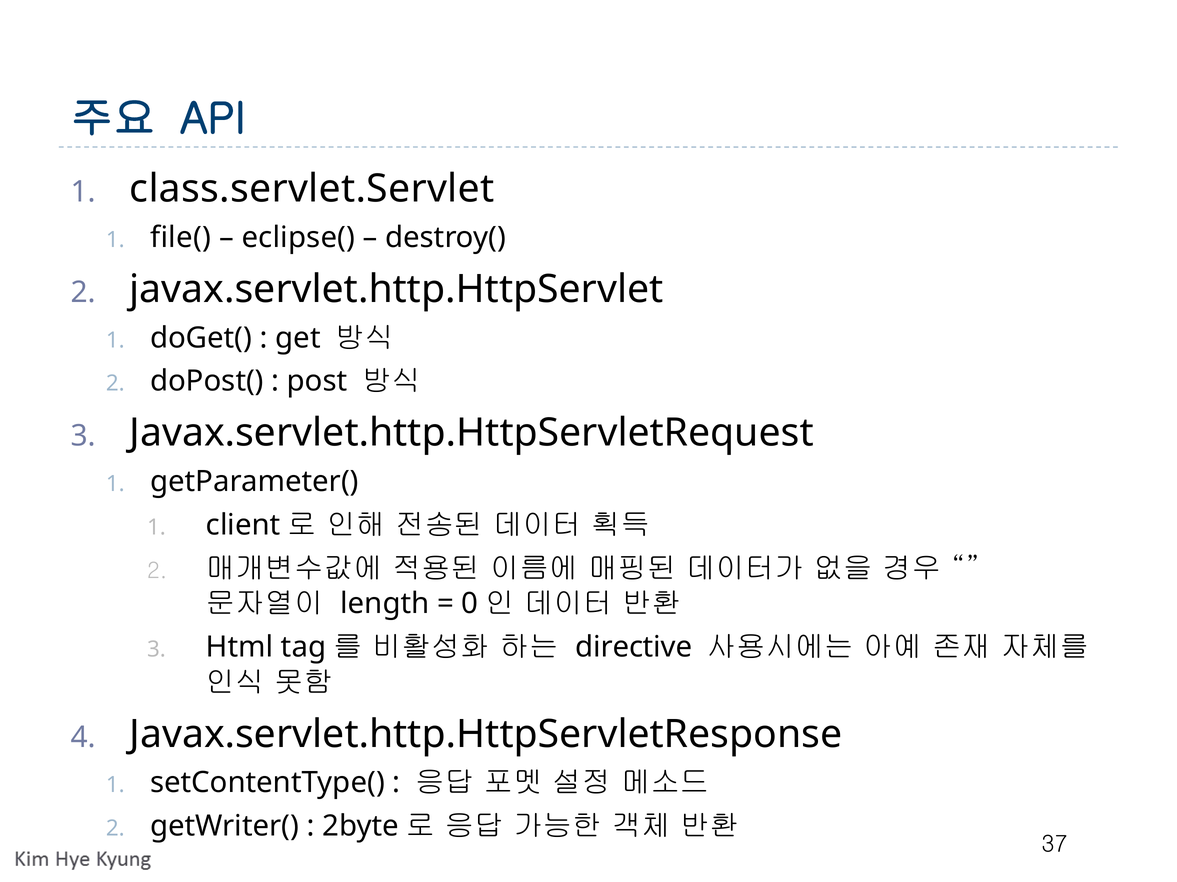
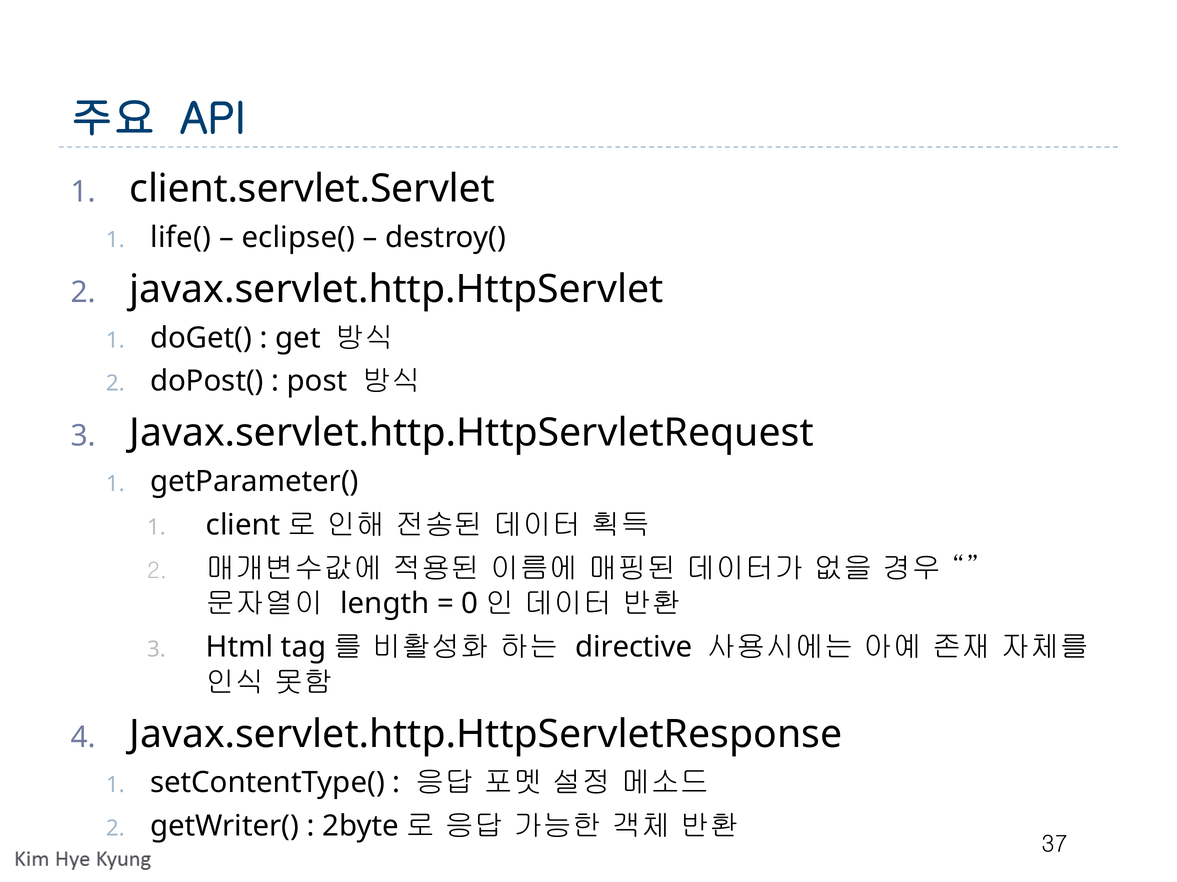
class.servlet.Servlet: class.servlet.Servlet -> client.servlet.Servlet (312, 189)
file(: file( -> life( (181, 238)
